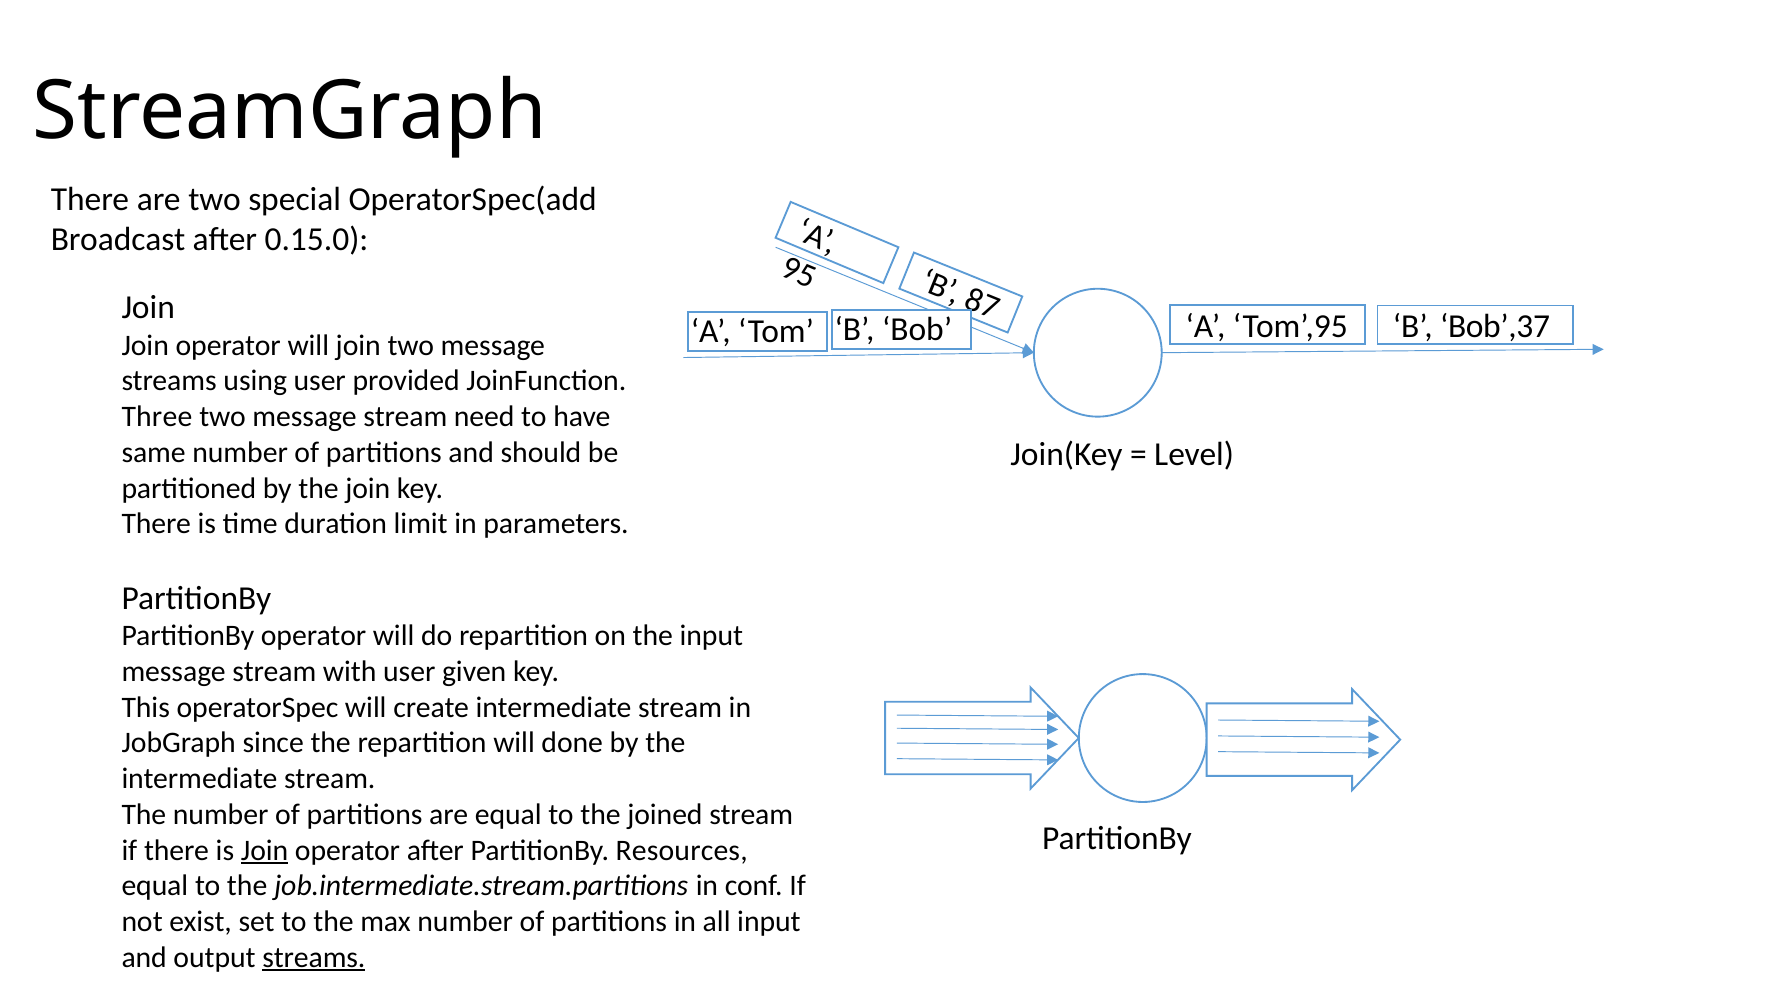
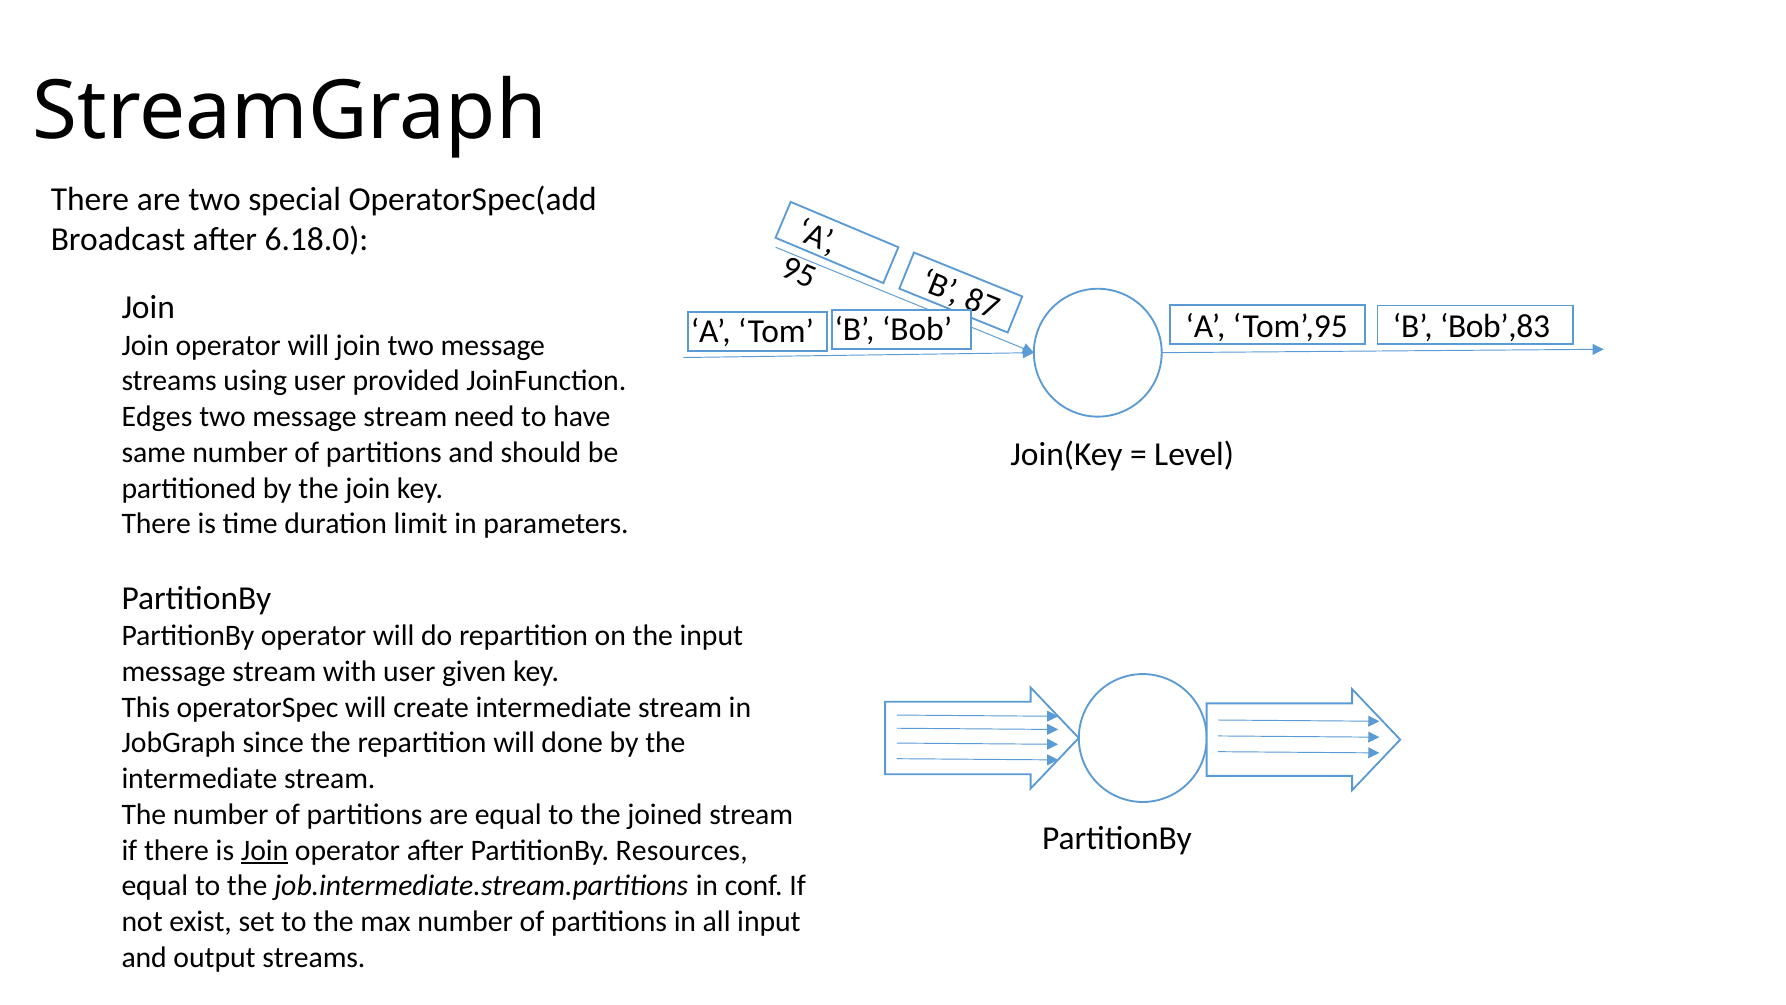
0.15.0: 0.15.0 -> 6.18.0 (317, 239)
Bob’,37: Bob’,37 -> Bob’,83 (1495, 327)
Three: Three -> Edges (157, 417)
streams underline: present -> none (314, 957)
